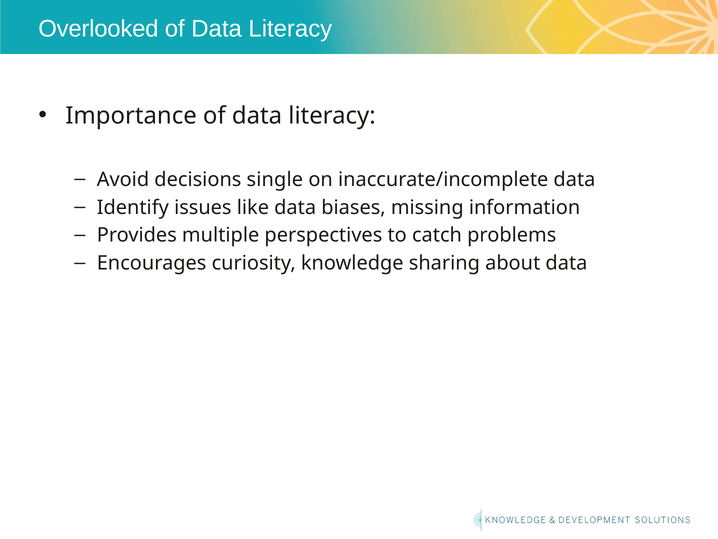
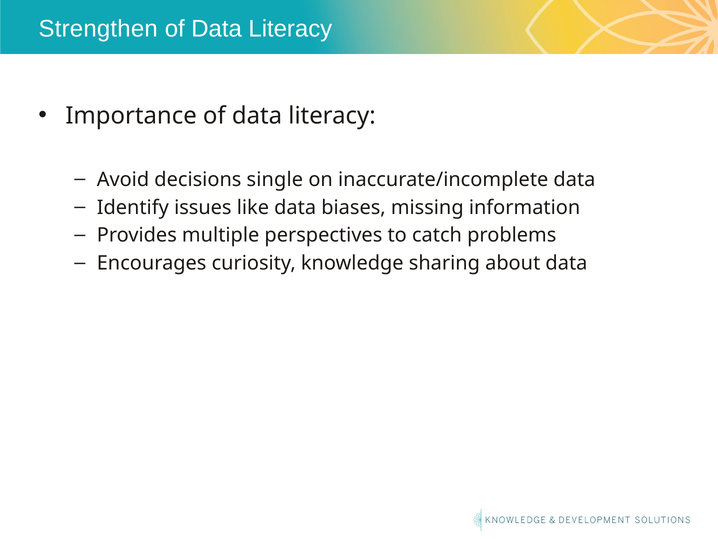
Overlooked: Overlooked -> Strengthen (98, 29)
